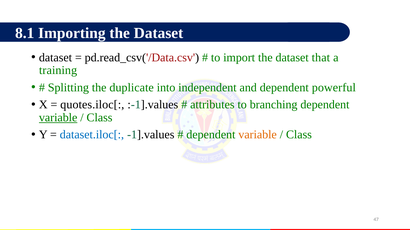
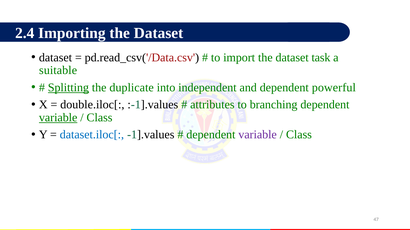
8.1: 8.1 -> 2.4 (25, 33)
that: that -> task (321, 58)
training: training -> suitable (58, 71)
Splitting underline: none -> present (68, 88)
quotes.iloc[: quotes.iloc[ -> double.iloc[ (92, 105)
variable colour: orange -> purple (258, 135)
